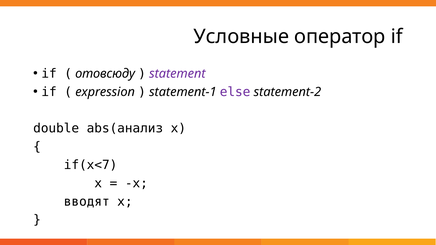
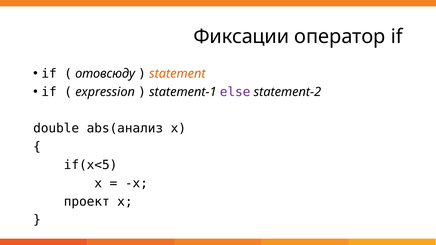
Условные: Условные -> Фиксации (241, 37)
statement colour: purple -> orange (177, 74)
if(x<7: if(x<7 -> if(x<5 (91, 165)
вводят: вводят -> проект (87, 202)
